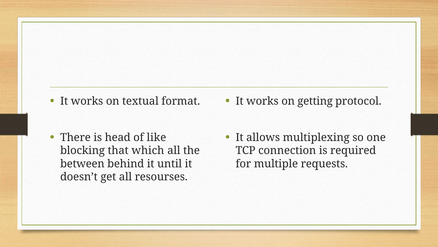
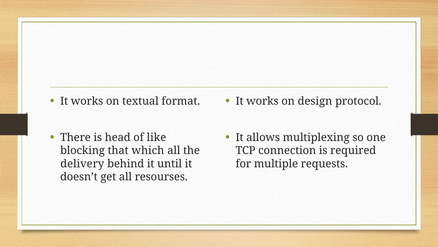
getting: getting -> design (315, 101)
between: between -> delivery (82, 163)
